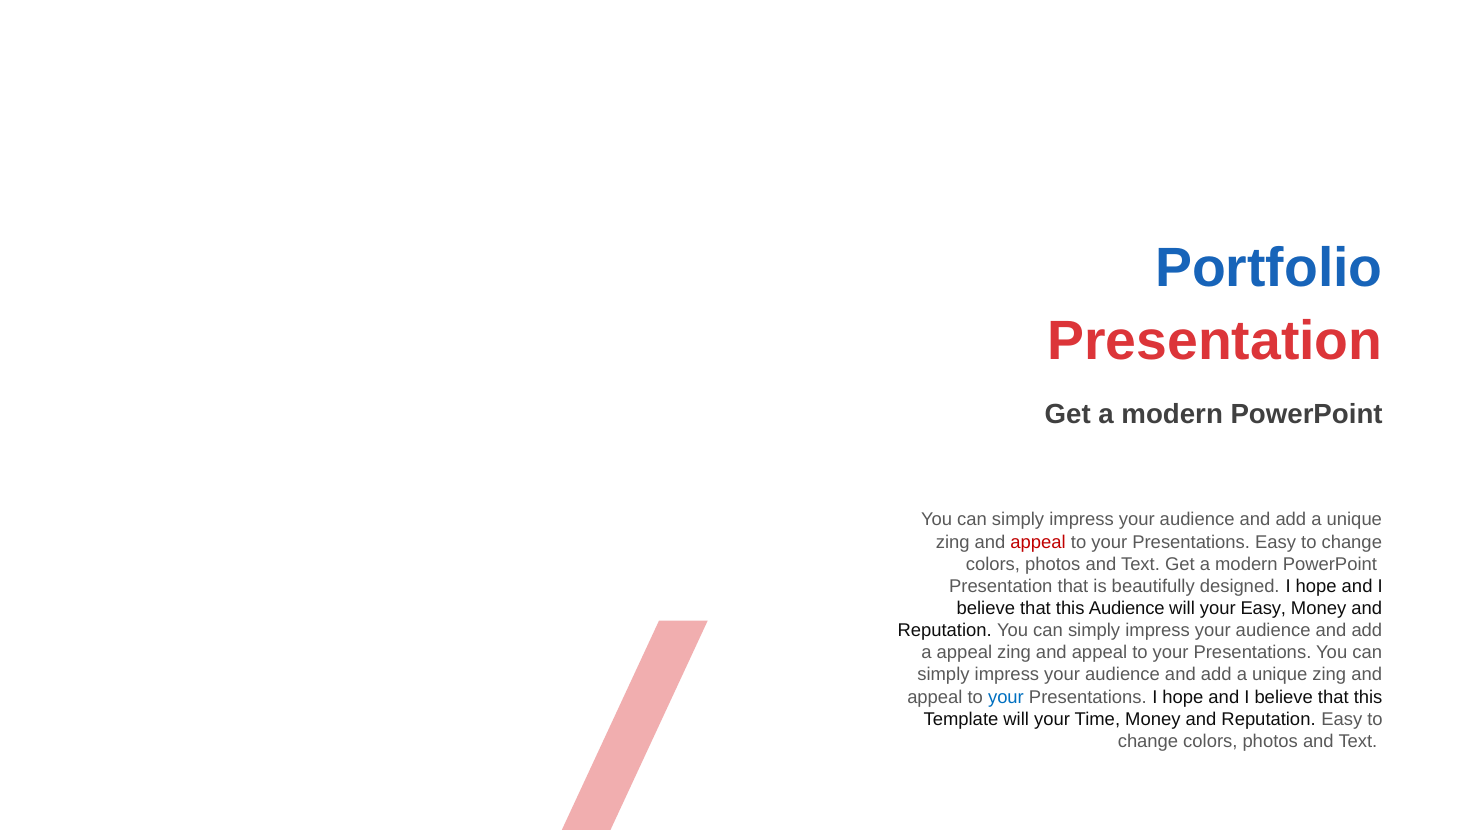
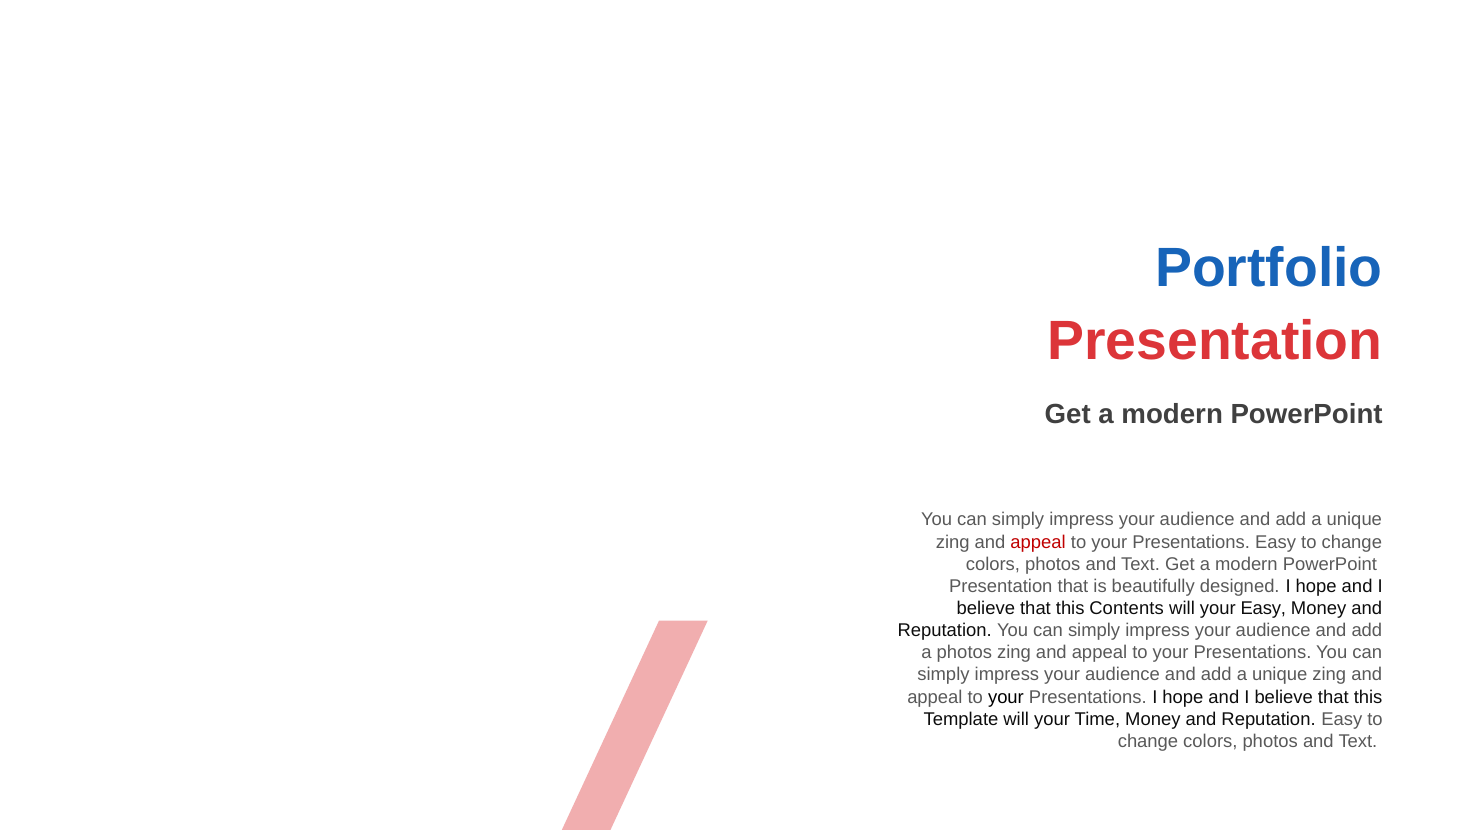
this Audience: Audience -> Contents (1127, 609)
a appeal: appeal -> photos (964, 653)
your colour: blue -> black (1006, 697)
